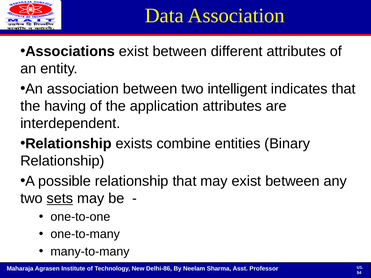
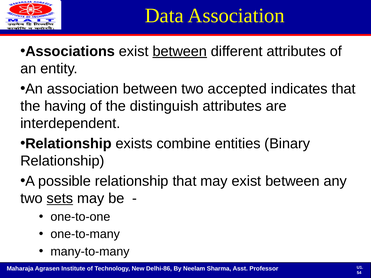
between underline: none -> present (180, 51)
intelligent: intelligent -> accepted (237, 89)
application: application -> distinguish (164, 106)
